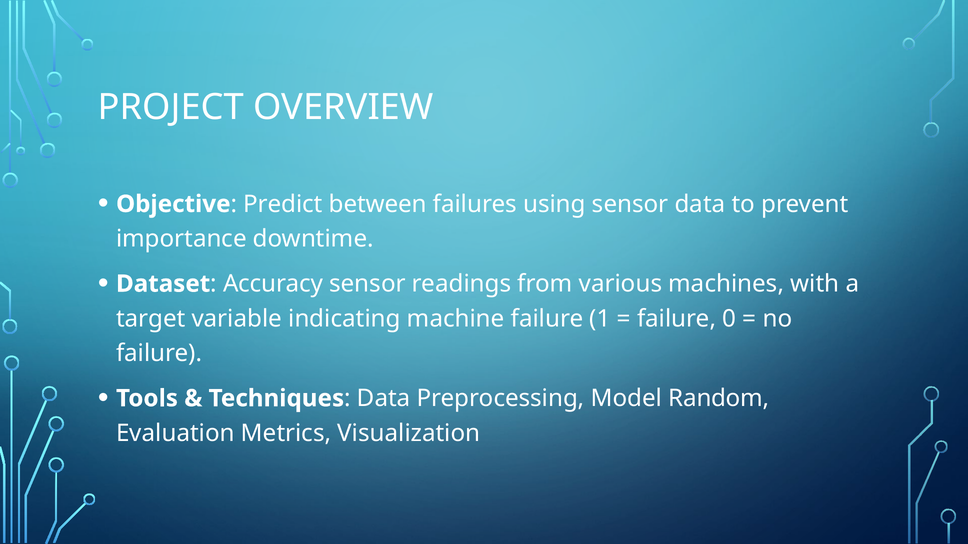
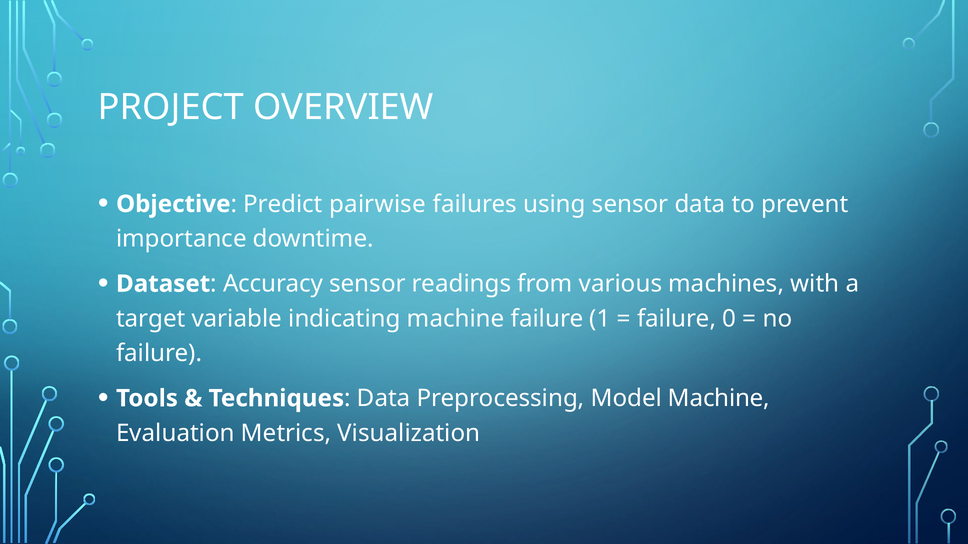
between: between -> pairwise (378, 204)
Model Random: Random -> Machine (719, 399)
